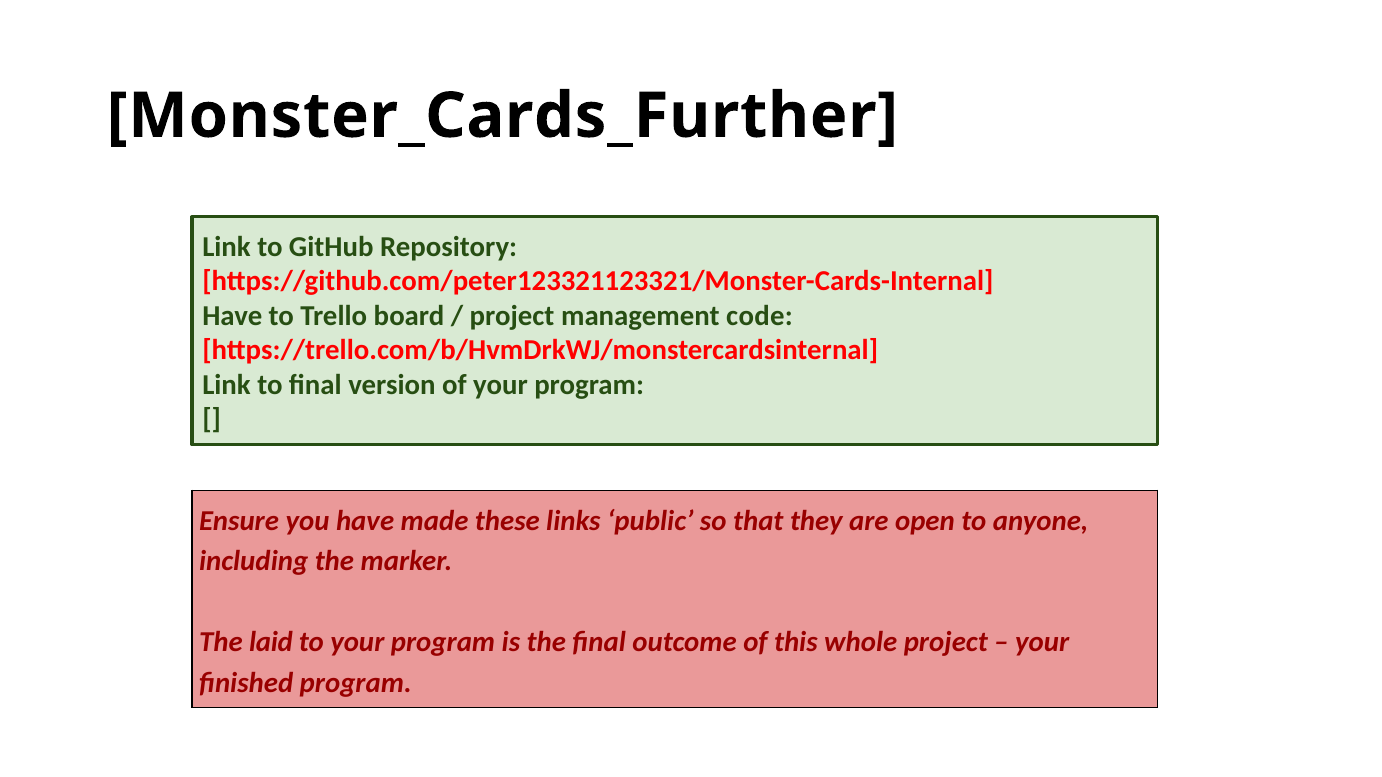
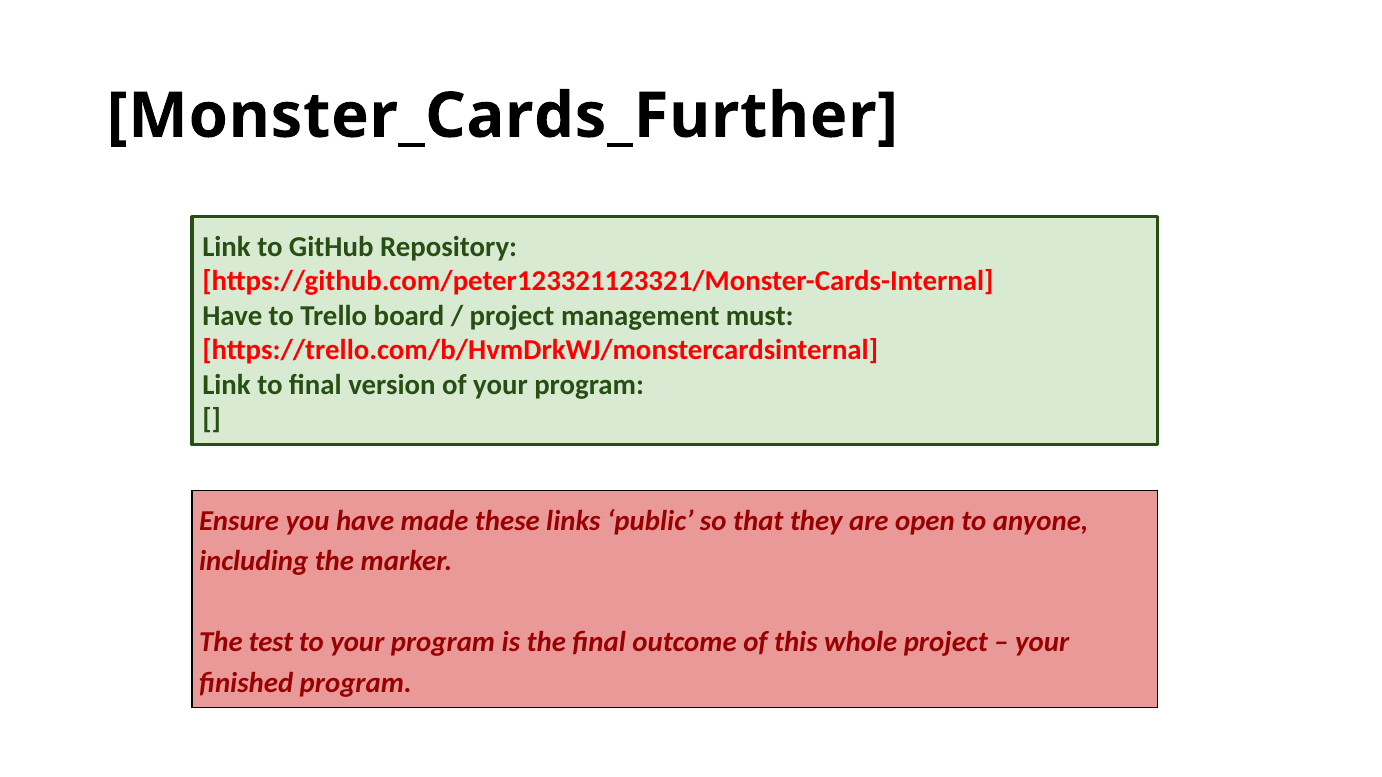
code: code -> must (760, 316)
laid: laid -> test (271, 643)
